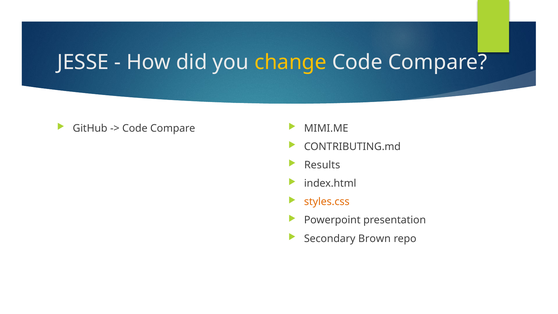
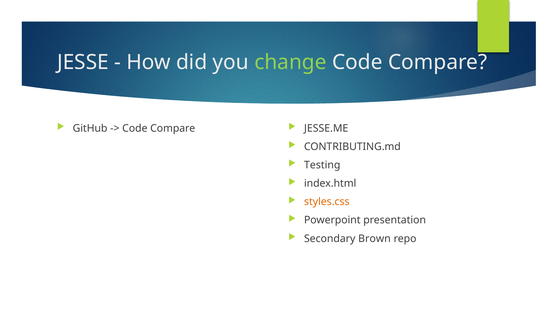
change colour: yellow -> light green (291, 62)
MIMI.ME: MIMI.ME -> JESSE.ME (326, 128)
Results: Results -> Testing (322, 165)
